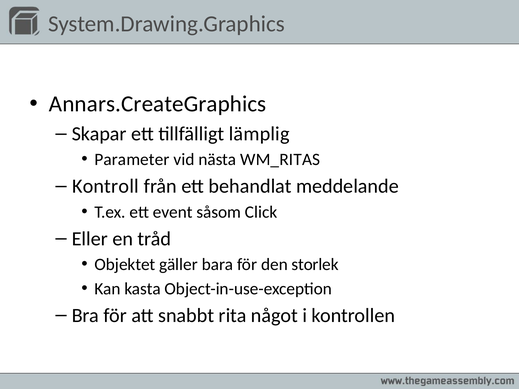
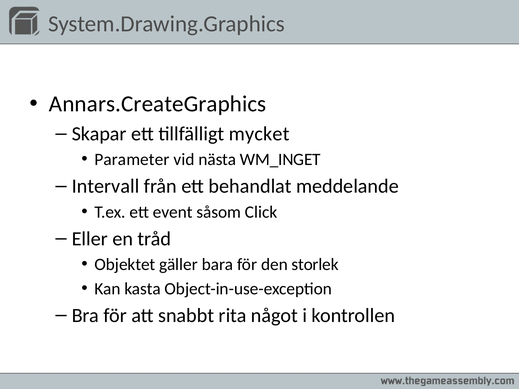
lämplig: lämplig -> mycket (259, 134)
WM_RITAS: WM_RITAS -> WM_INGET (280, 160)
Kontroll: Kontroll -> Intervall (105, 186)
